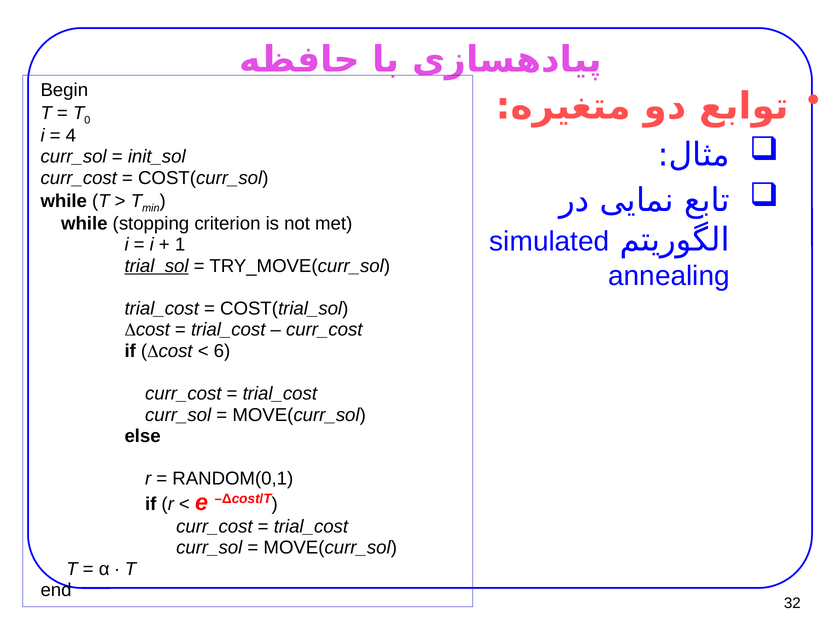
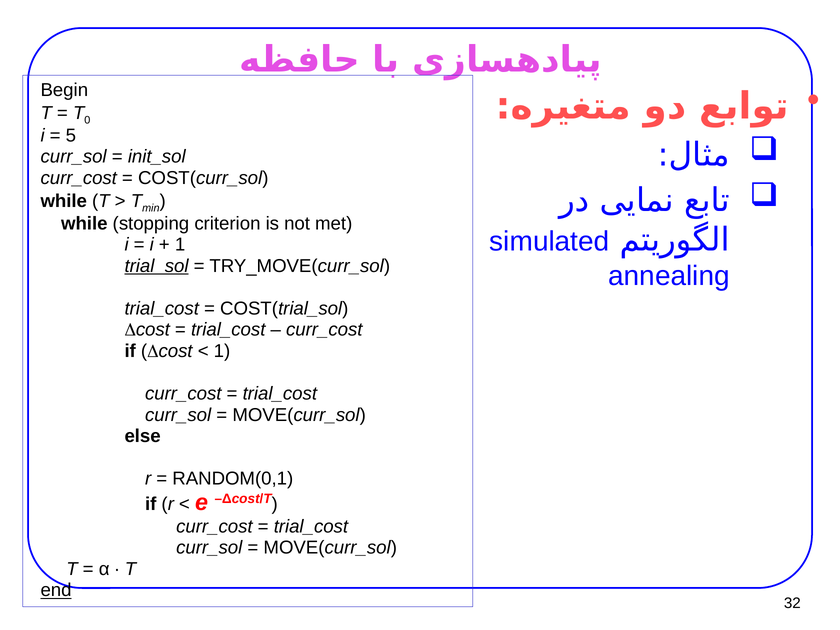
4: 4 -> 5 (71, 135)
6: 6 -> 1 (222, 351)
end underline: none -> present (56, 590)
